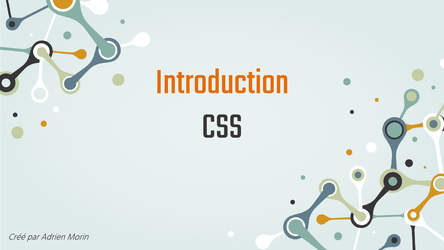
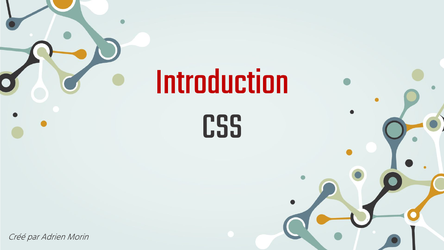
Introduction colour: orange -> red (222, 81)
